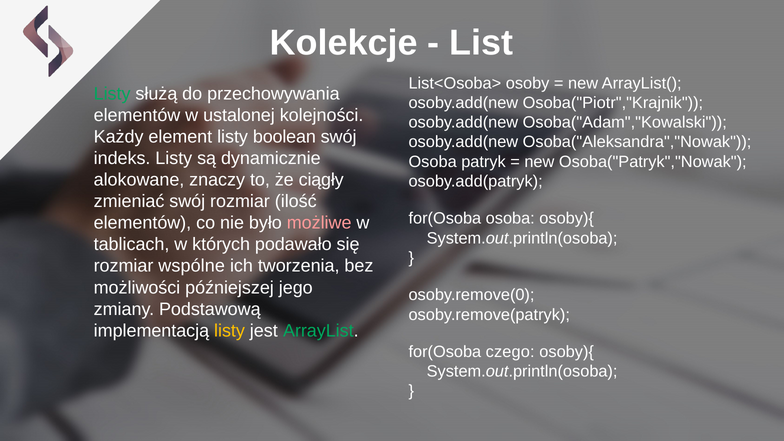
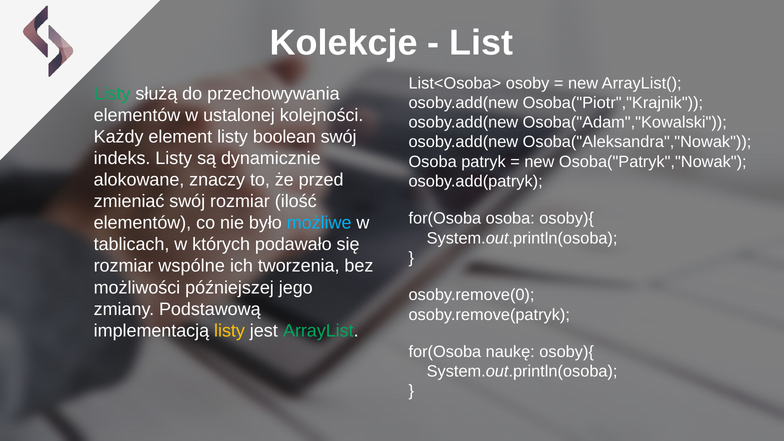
ciągły: ciągły -> przed (321, 180)
możliwe colour: pink -> light blue (319, 223)
czego: czego -> naukę (510, 352)
